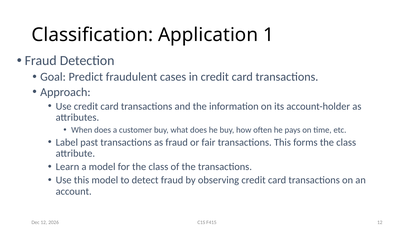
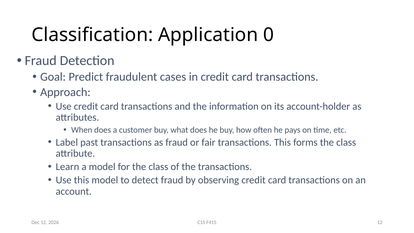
1: 1 -> 0 (268, 35)
